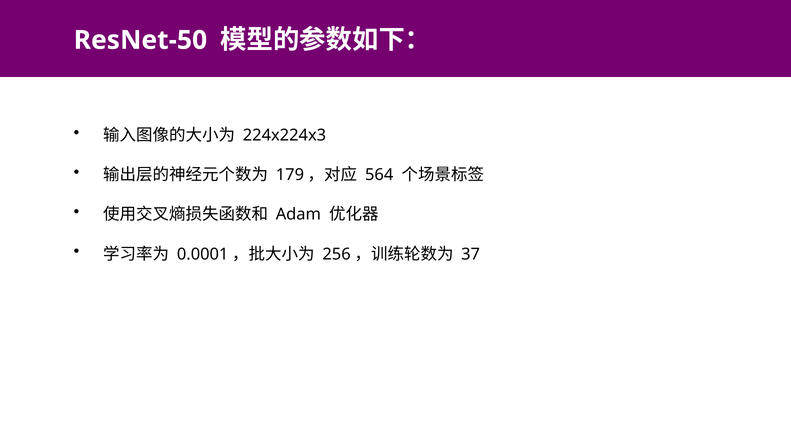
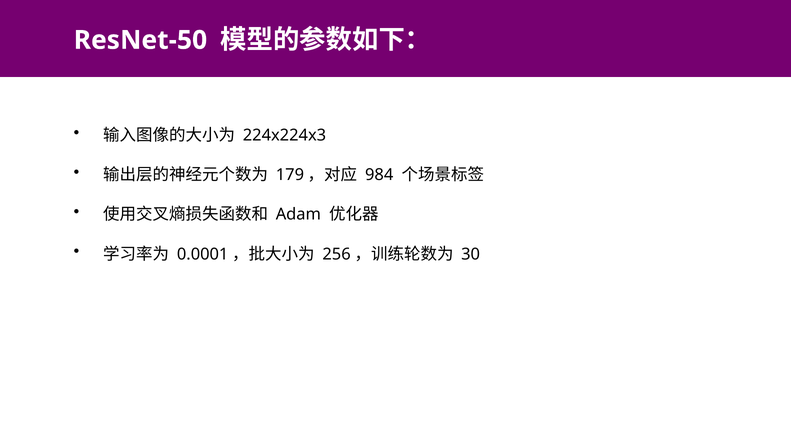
564: 564 -> 984 (379, 175)
37: 37 -> 30 (471, 254)
